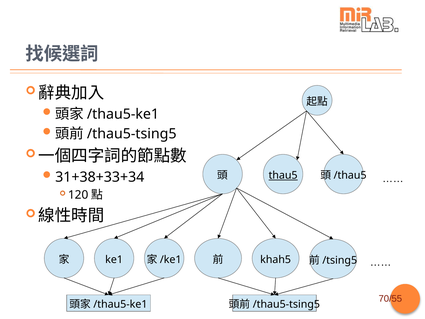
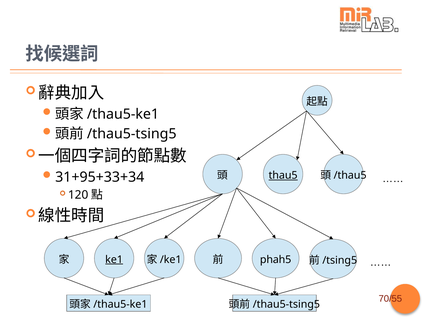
31+38+33+34: 31+38+33+34 -> 31+95+33+34 (100, 177)
ke1 underline: none -> present (114, 259)
khah5: khah5 -> phah5 (276, 259)
